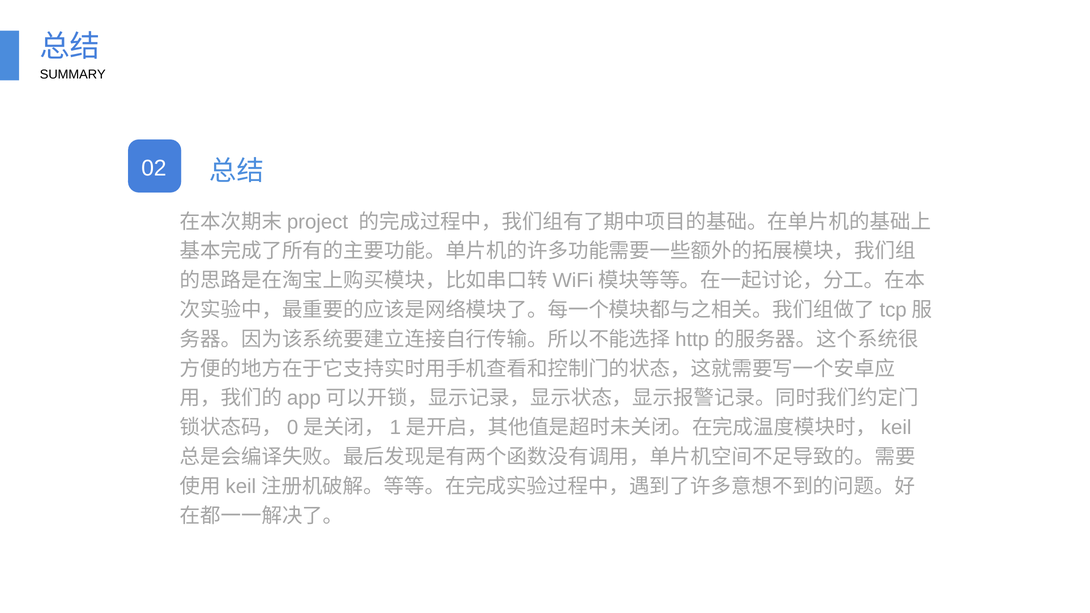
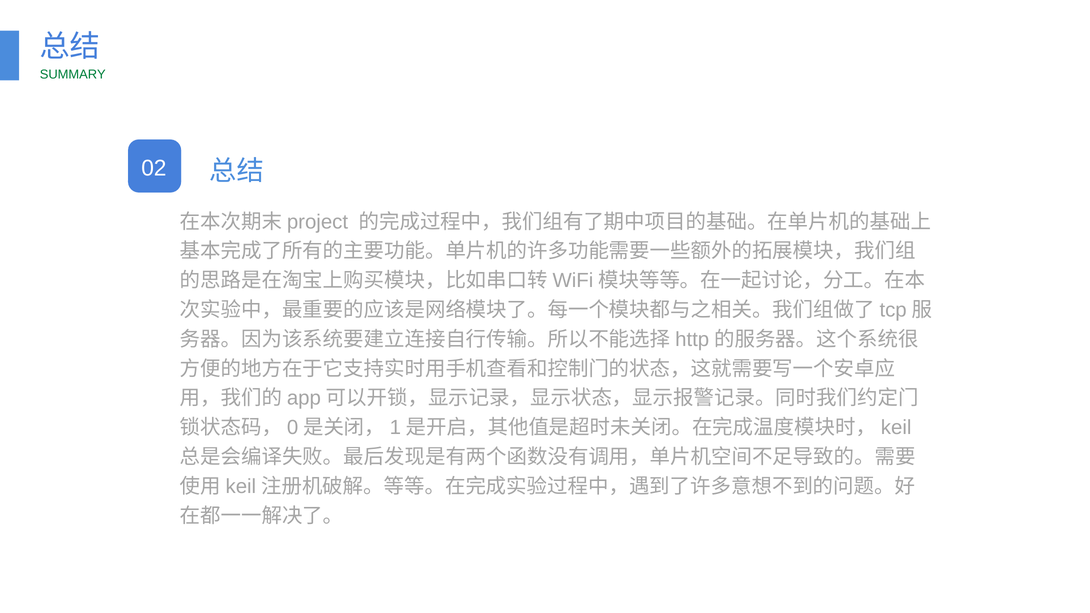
SUMMARY colour: black -> green (73, 75)
